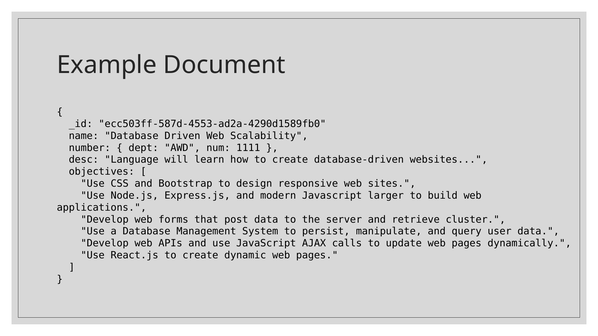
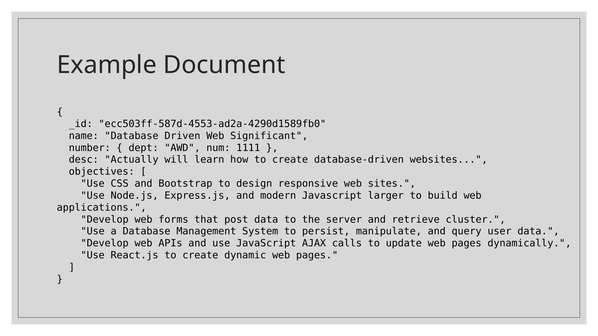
Scalability: Scalability -> Significant (269, 136)
Language: Language -> Actually (132, 160)
